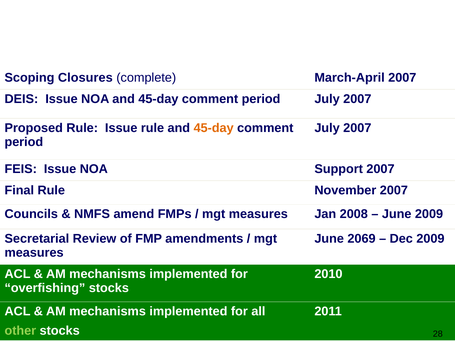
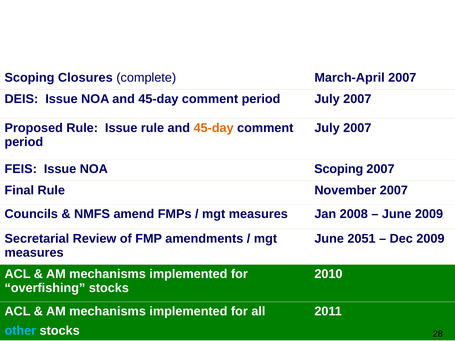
NOA Support: Support -> Scoping (339, 169)
2069: 2069 -> 2051 (362, 239)
other colour: light green -> light blue (20, 331)
